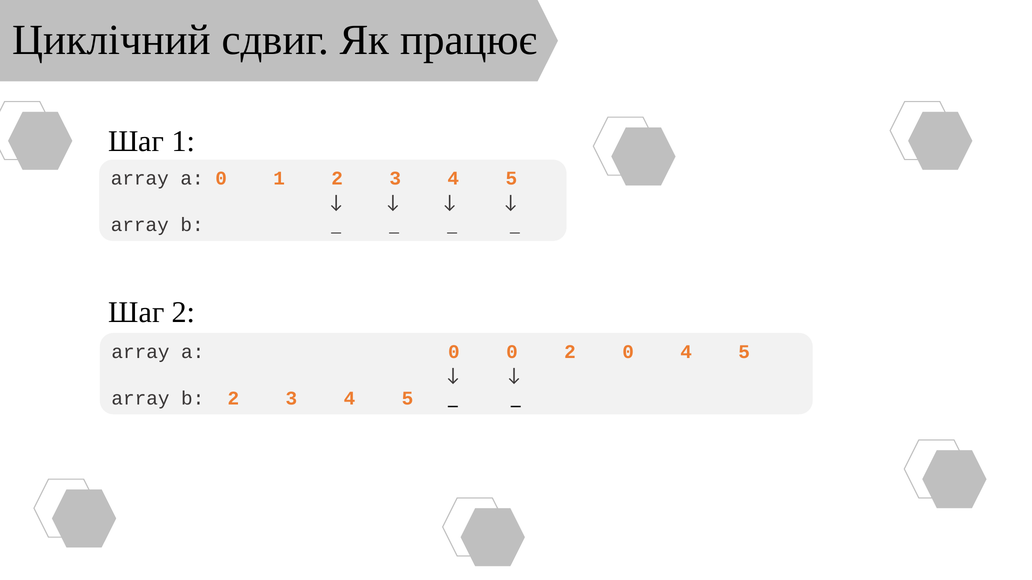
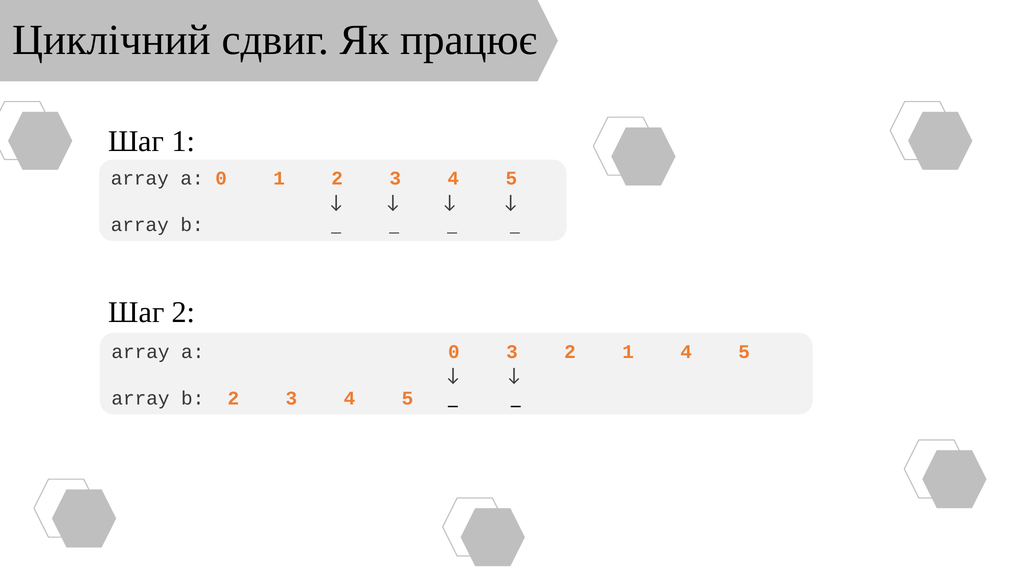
0 0: 0 -> 3 (512, 352)
2 0: 0 -> 1 (628, 352)
